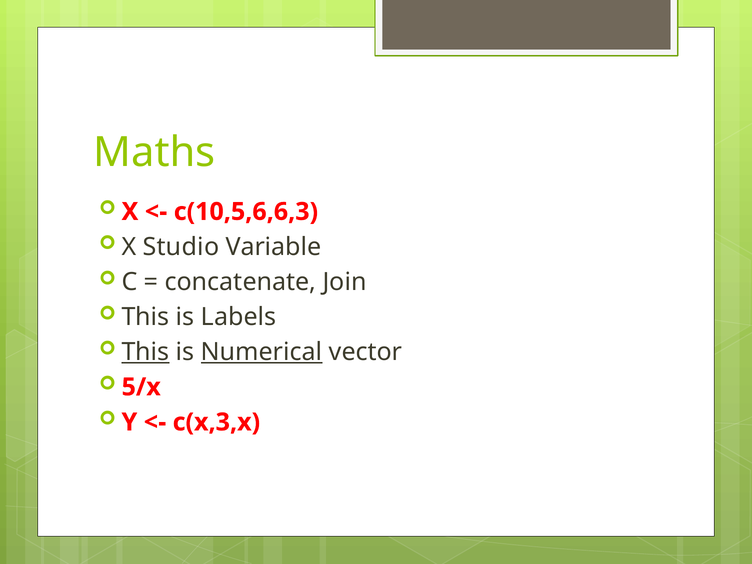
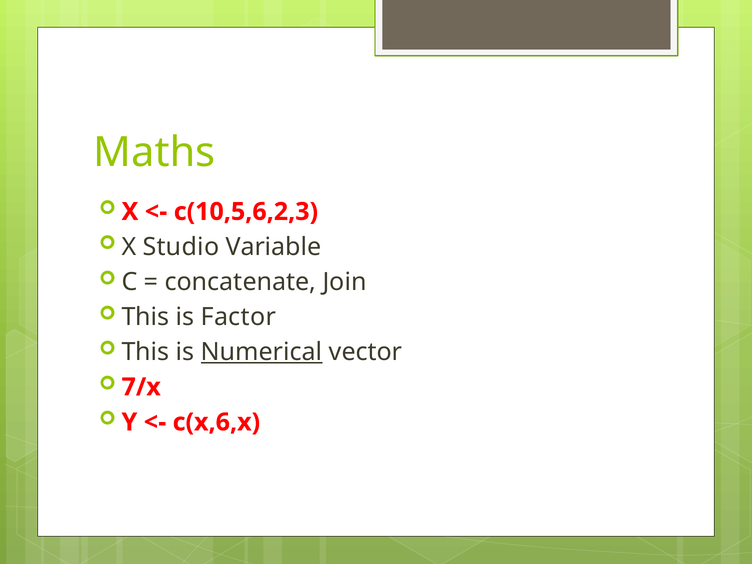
c(10,5,6,6,3: c(10,5,6,6,3 -> c(10,5,6,2,3 (246, 212)
Labels: Labels -> Factor (238, 317)
This underline: present -> none (145, 352)
5/x: 5/x -> 7/x (141, 387)
c(x,3,x: c(x,3,x -> c(x,6,x (216, 422)
